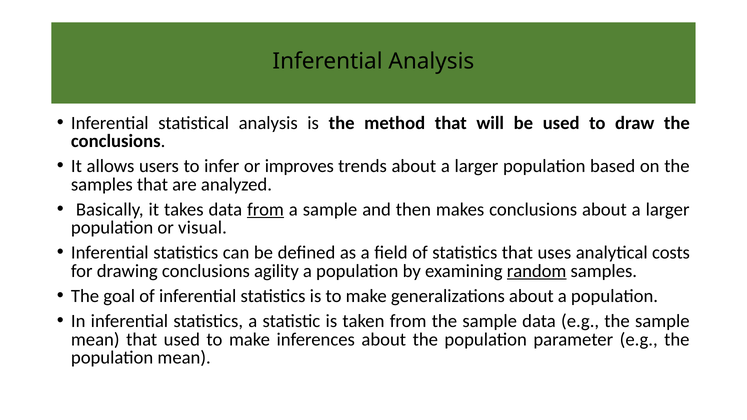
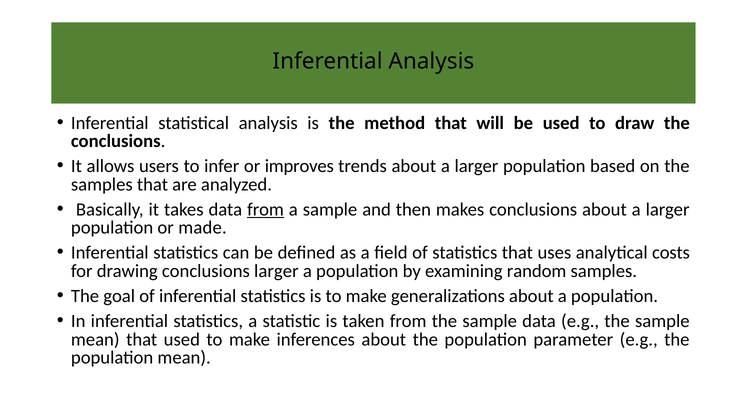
visual: visual -> made (203, 228)
conclusions agility: agility -> larger (276, 271)
random underline: present -> none (537, 271)
